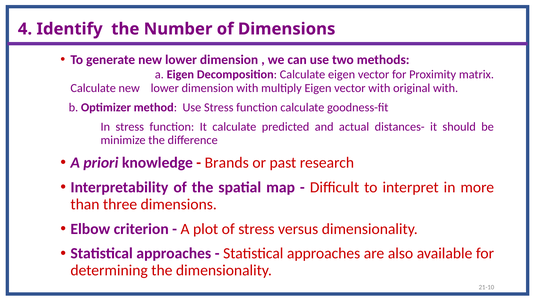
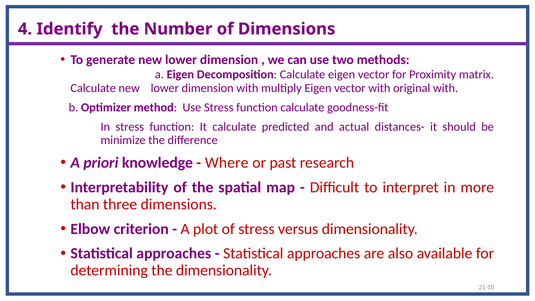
Brands: Brands -> Where (227, 163)
